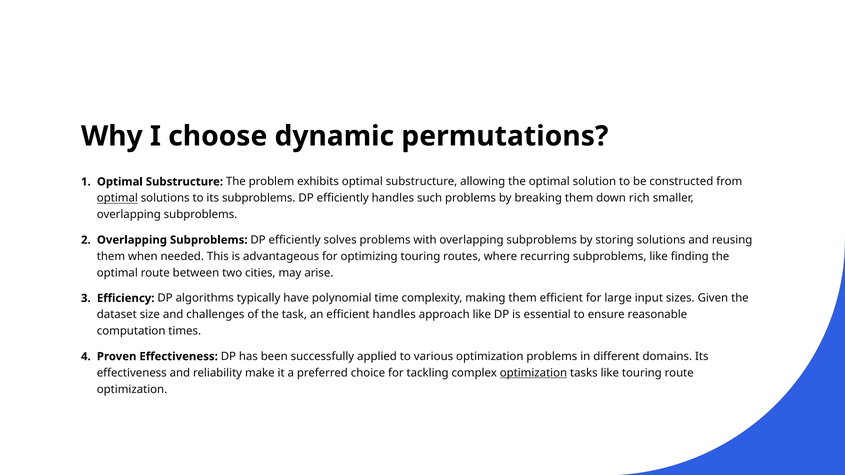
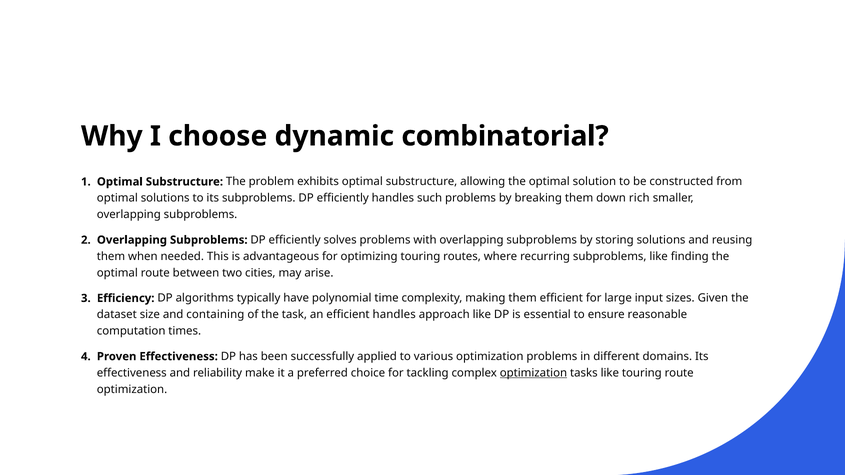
permutations: permutations -> combinatorial (505, 136)
optimal underline: present -> none (117, 198)
challenges: challenges -> containing (215, 315)
